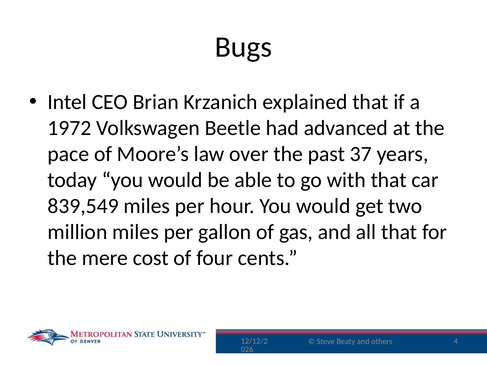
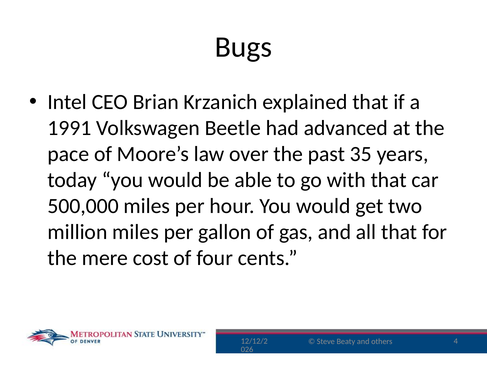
1972: 1972 -> 1991 (69, 128)
37: 37 -> 35 (361, 154)
839,549: 839,549 -> 500,000 (83, 206)
